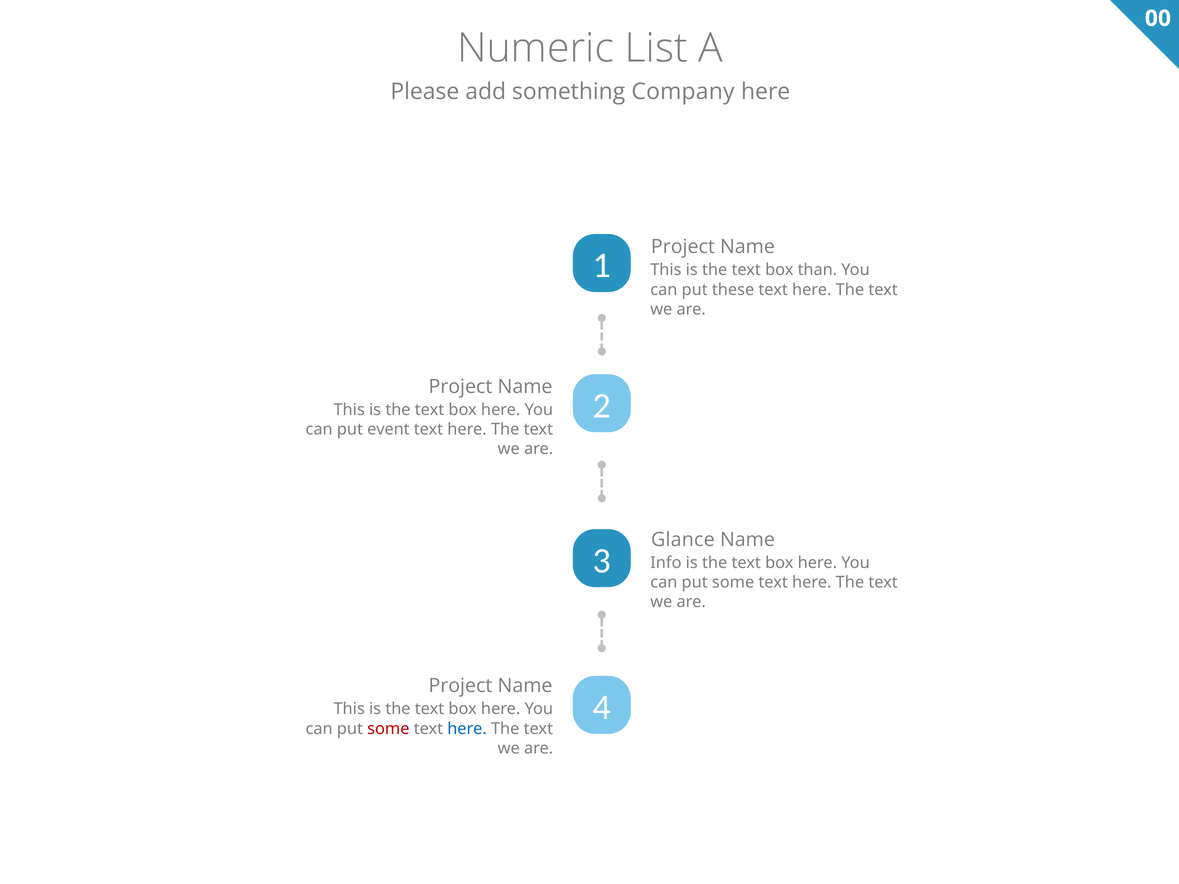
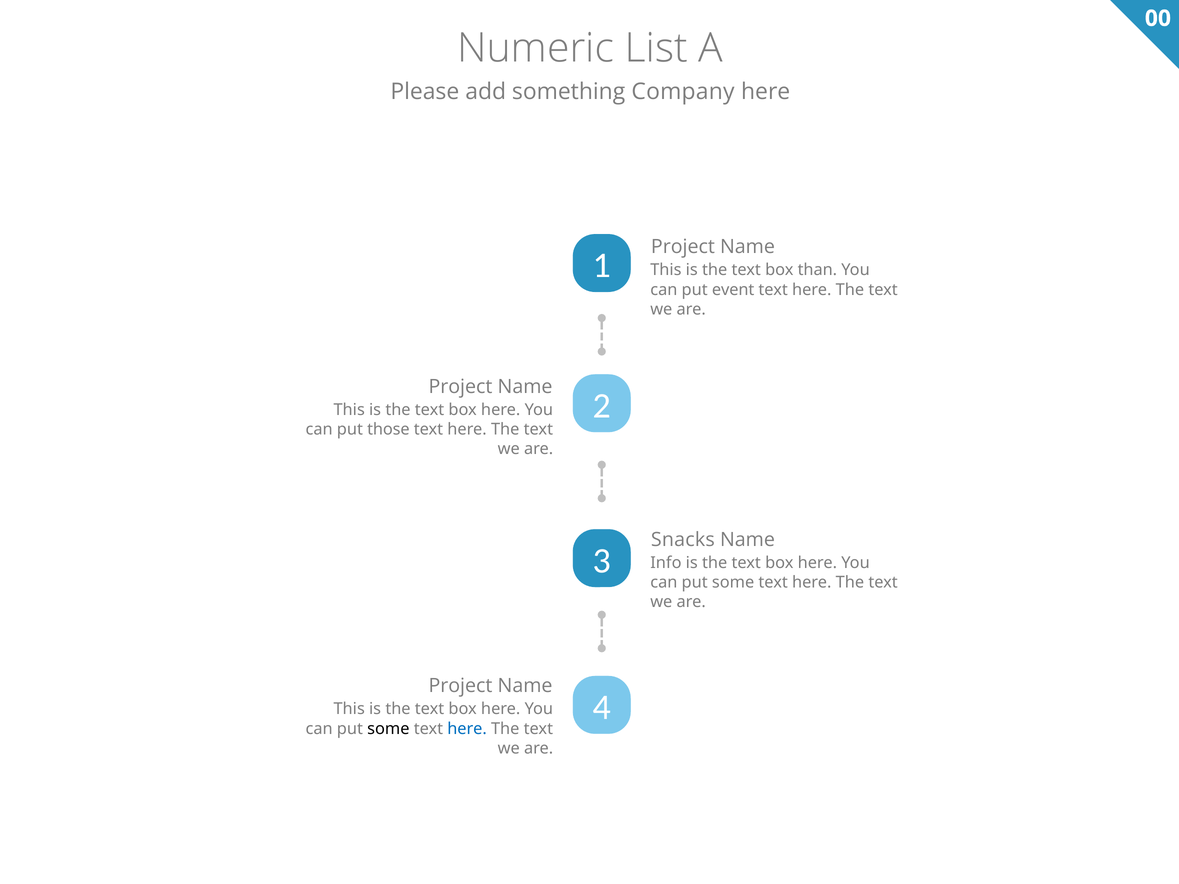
these: these -> event (733, 290)
event: event -> those (388, 429)
Glance: Glance -> Snacks (683, 540)
some colour: red -> black (388, 729)
